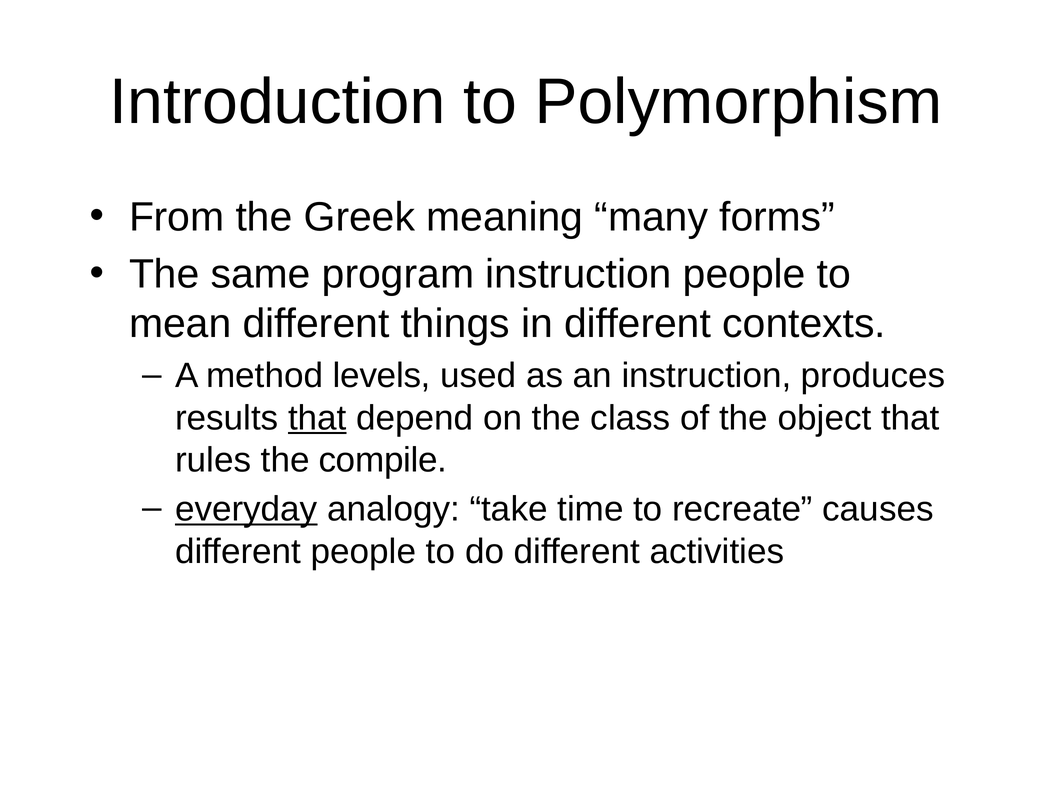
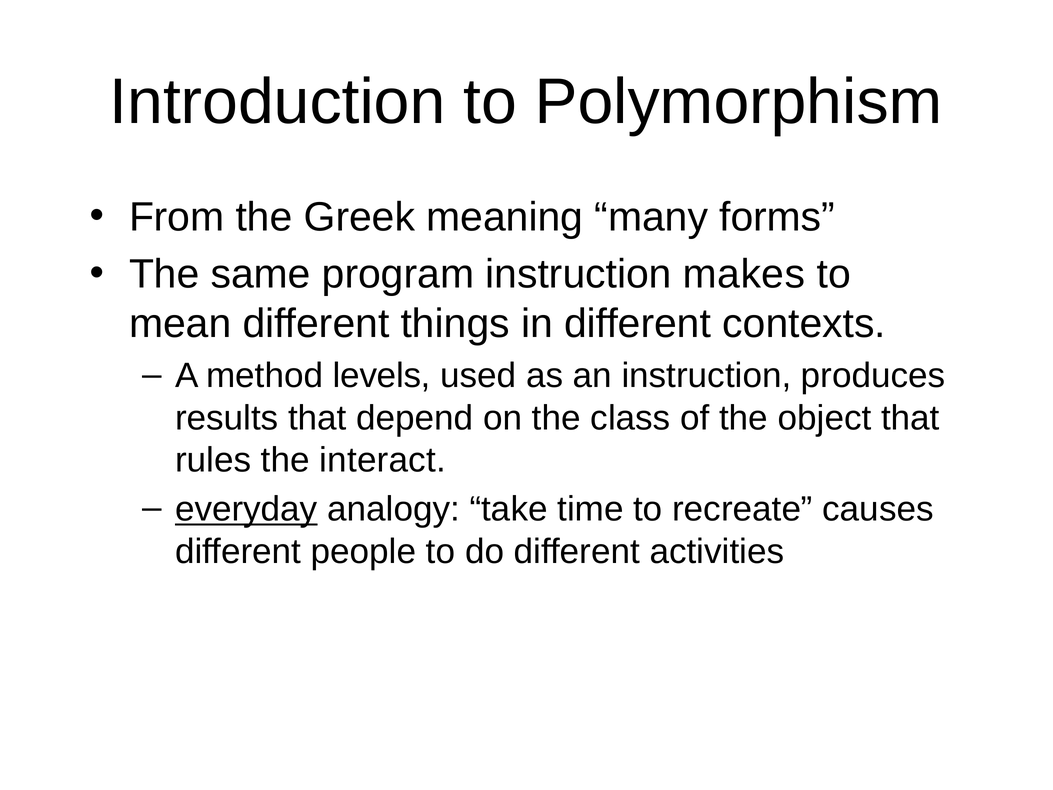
instruction people: people -> makes (744, 274)
that underline: present -> none (317, 418)
compile: compile -> interact (383, 460)
